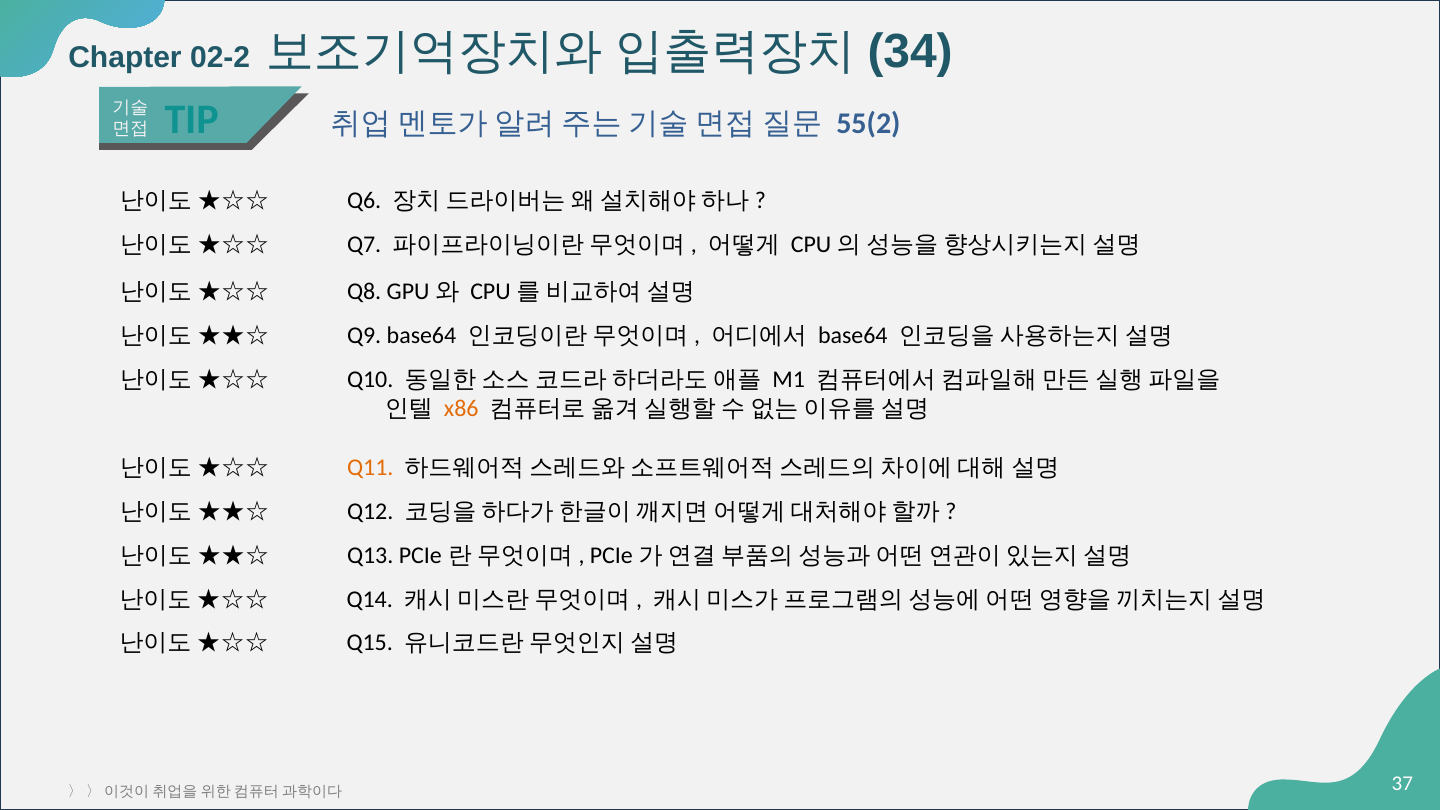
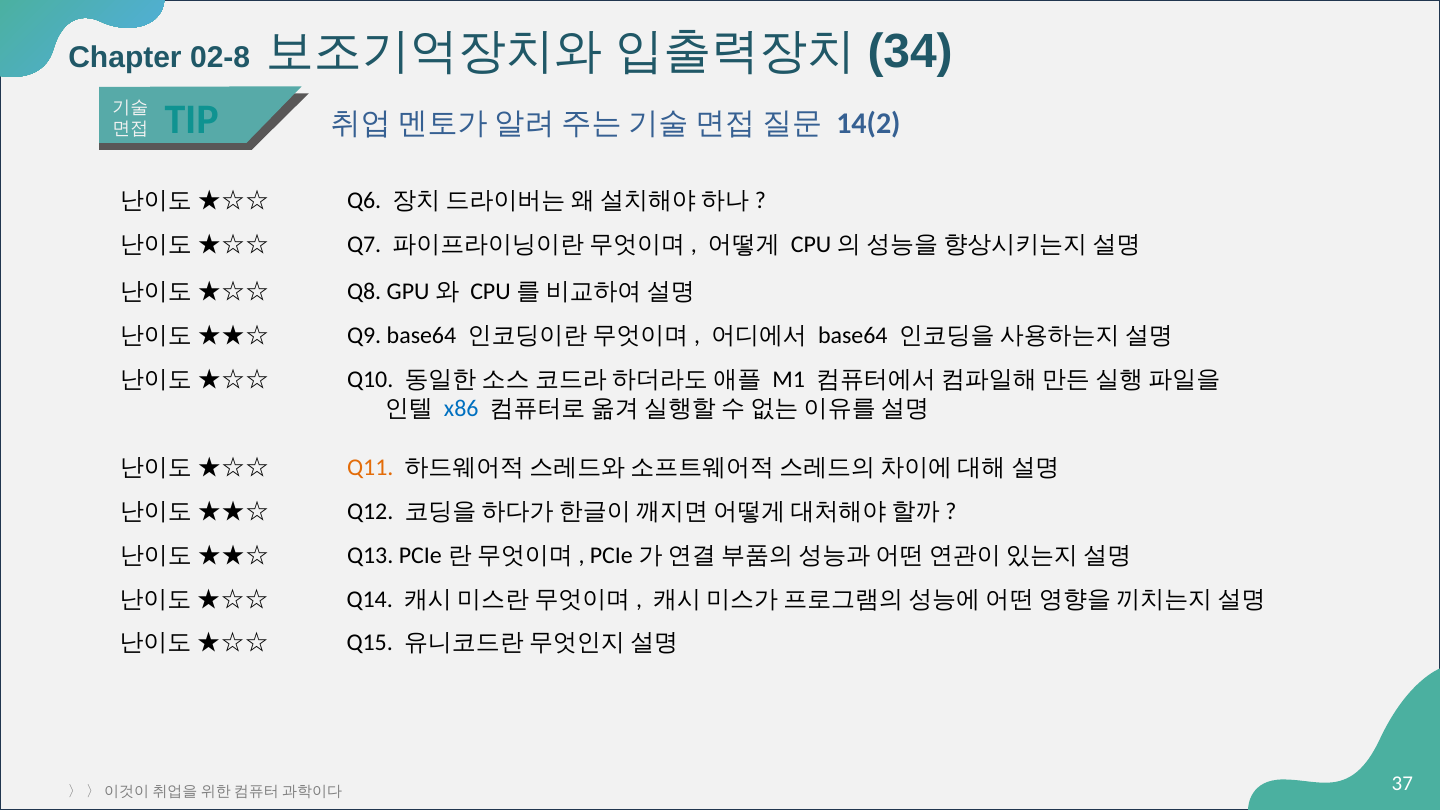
02-2: 02-2 -> 02-8 (220, 58)
55(2: 55(2 -> 14(2 (868, 124)
x86 colour: orange -> blue (461, 408)
